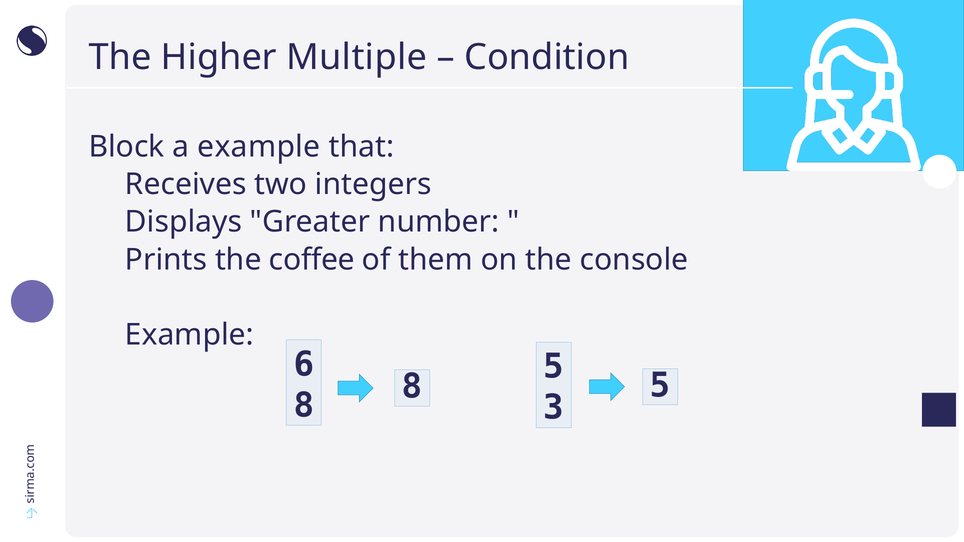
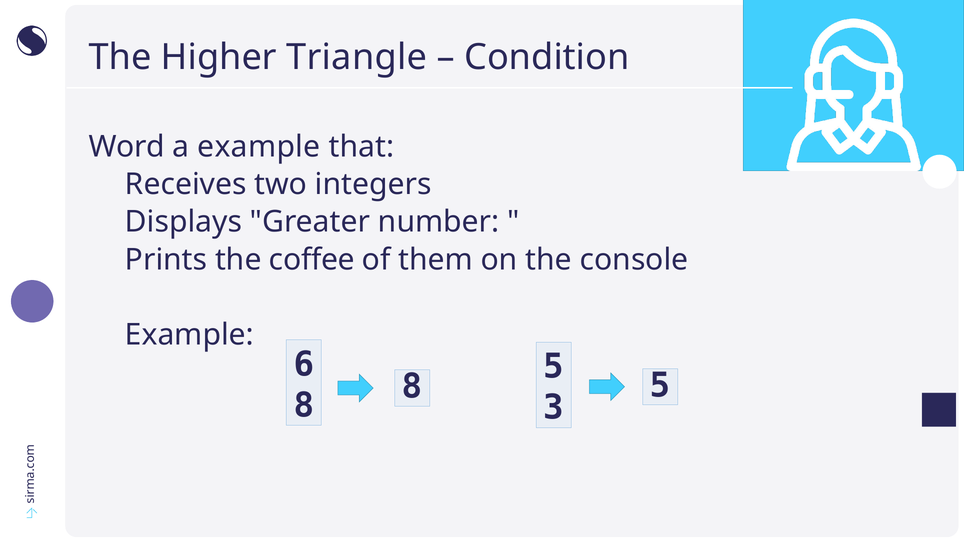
Multiple: Multiple -> Triangle (357, 57)
Block: Block -> Word (127, 147)
